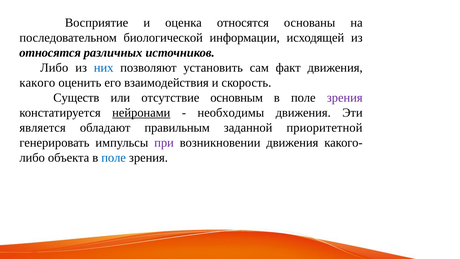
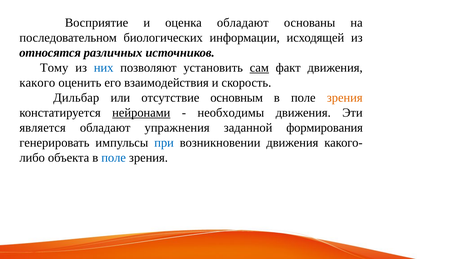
оценка относятся: относятся -> обладают (243, 23)
биологической: биологической -> биологических (163, 38)
Либо: Либо -> Тому (54, 68)
сам underline: none -> present (259, 68)
Существ: Существ -> Дильбар (76, 98)
зрения colour: purple -> orange (345, 98)
правильным: правильным -> упражнения (177, 128)
приоритетной: приоритетной -> формирования (325, 128)
при colour: purple -> blue (164, 143)
